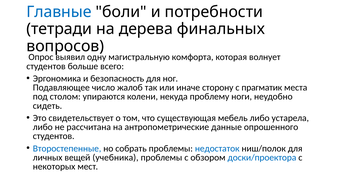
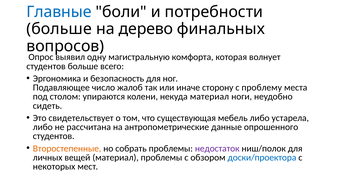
тетради: тетради -> больше (59, 29)
дерева: дерева -> дерево (146, 29)
прагматик: прагматик -> проблему (262, 88)
некуда проблему: проблему -> материал (209, 97)
Второстепенные colour: blue -> orange (67, 149)
недостаток colour: blue -> purple (217, 149)
вещей учебника: учебника -> материал (116, 158)
